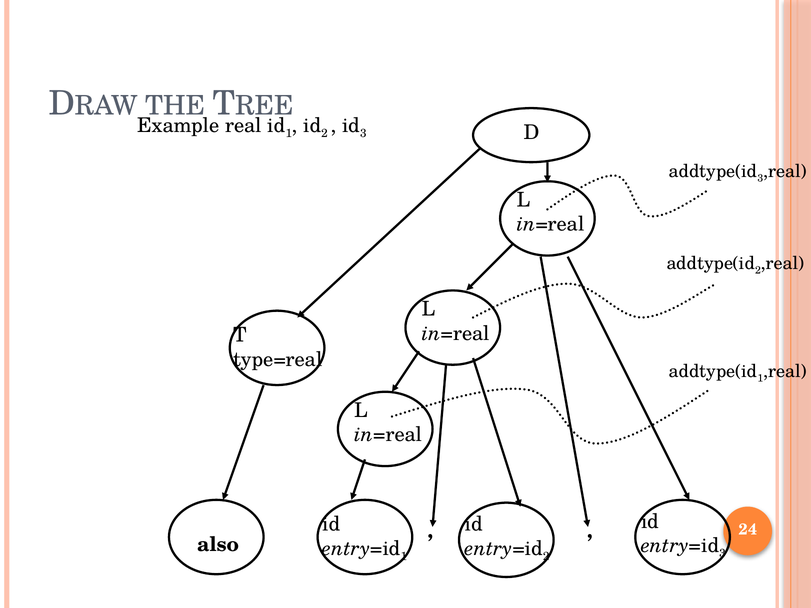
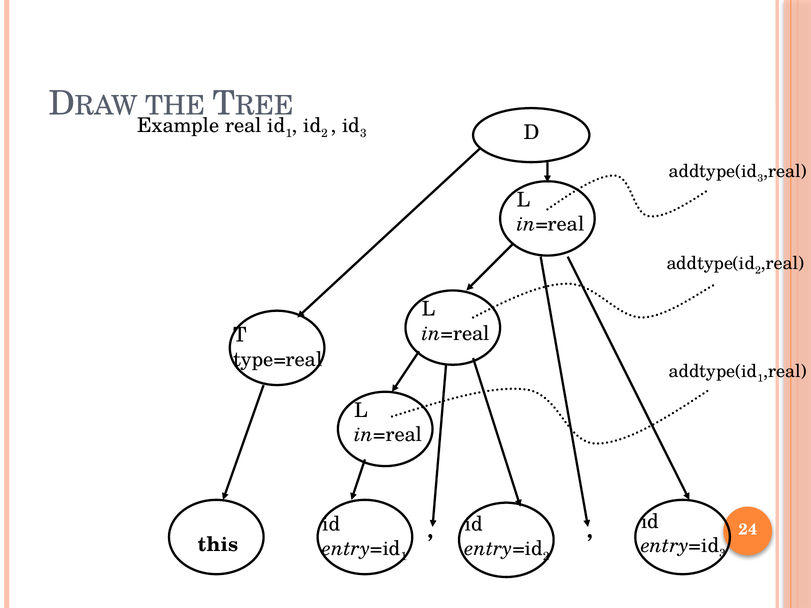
also: also -> this (218, 545)
